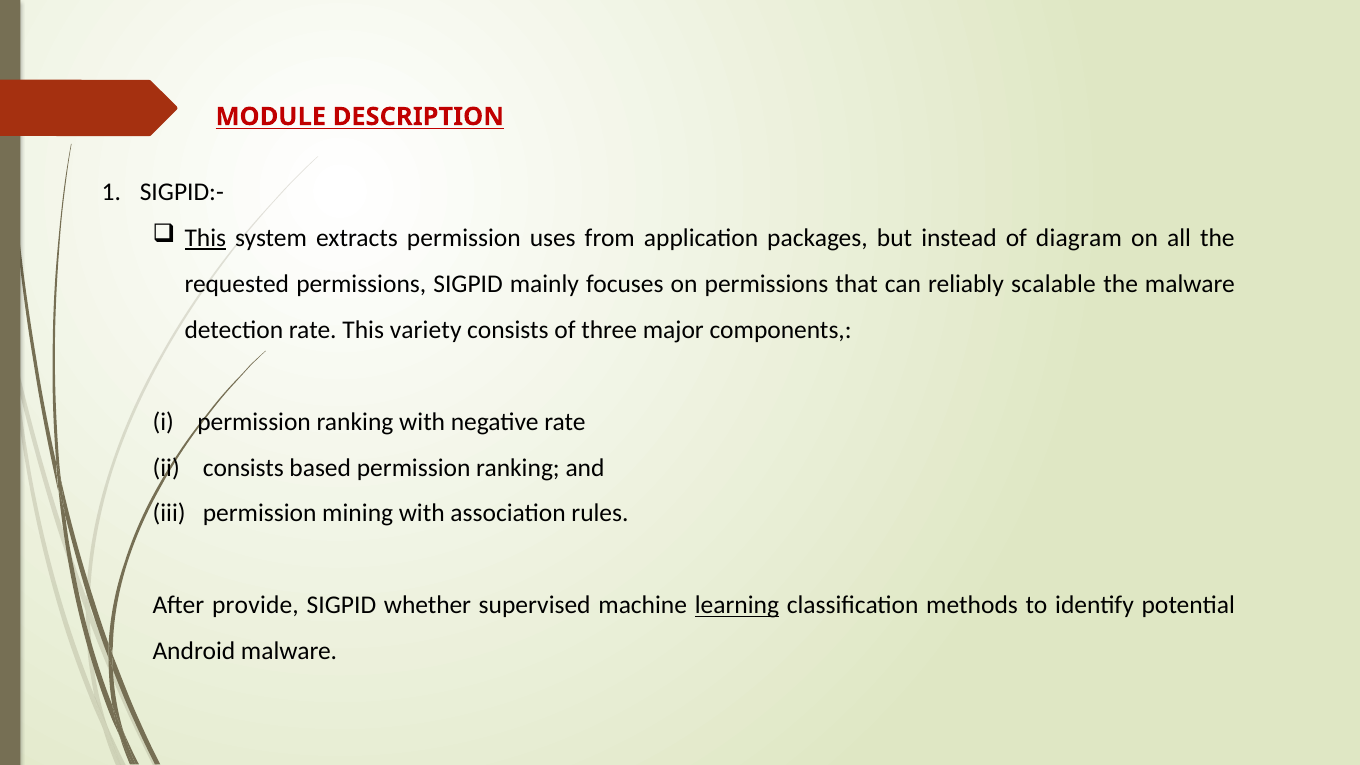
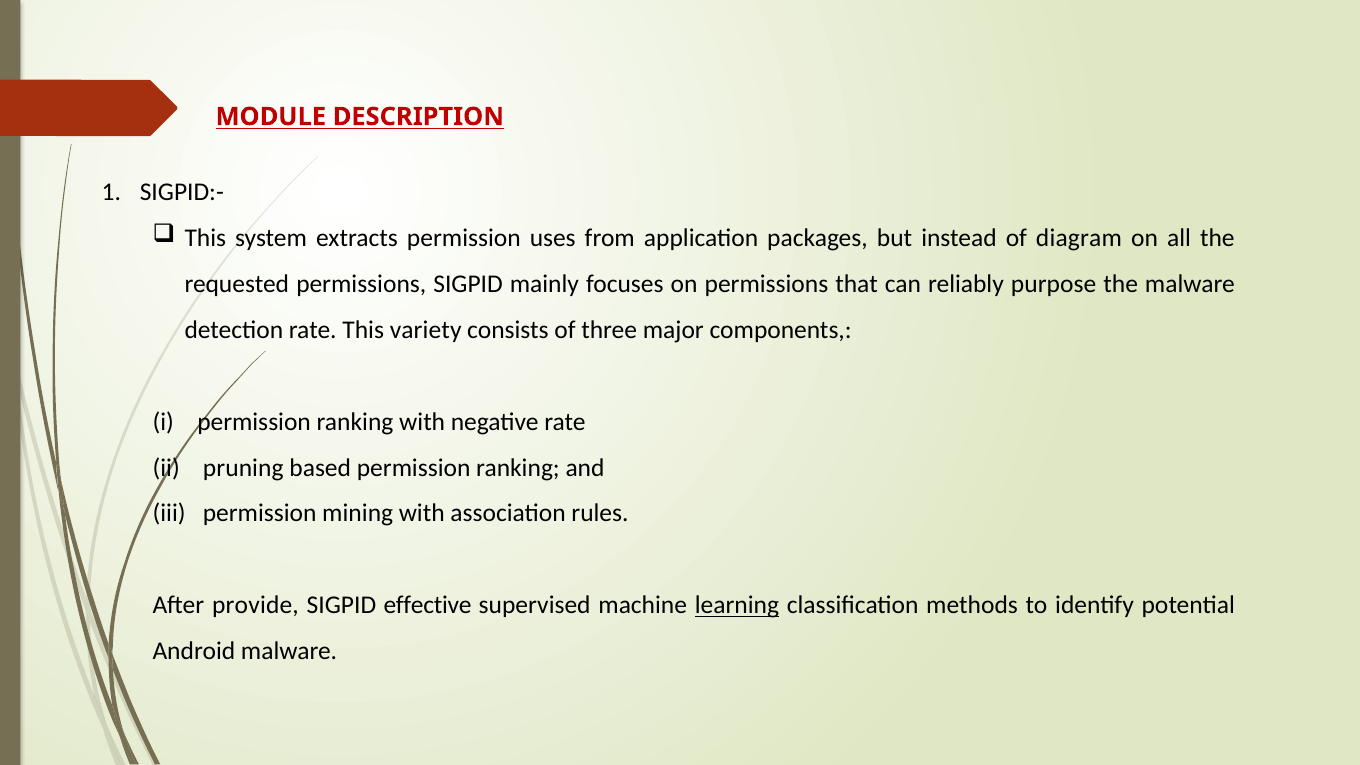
This underline: present -> none (205, 238)
scalable: scalable -> purpose (1054, 284)
consists: consists -> pruning (243, 468)
whether: whether -> effective (428, 605)
